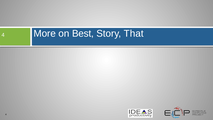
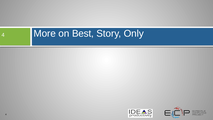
That: That -> Only (134, 34)
